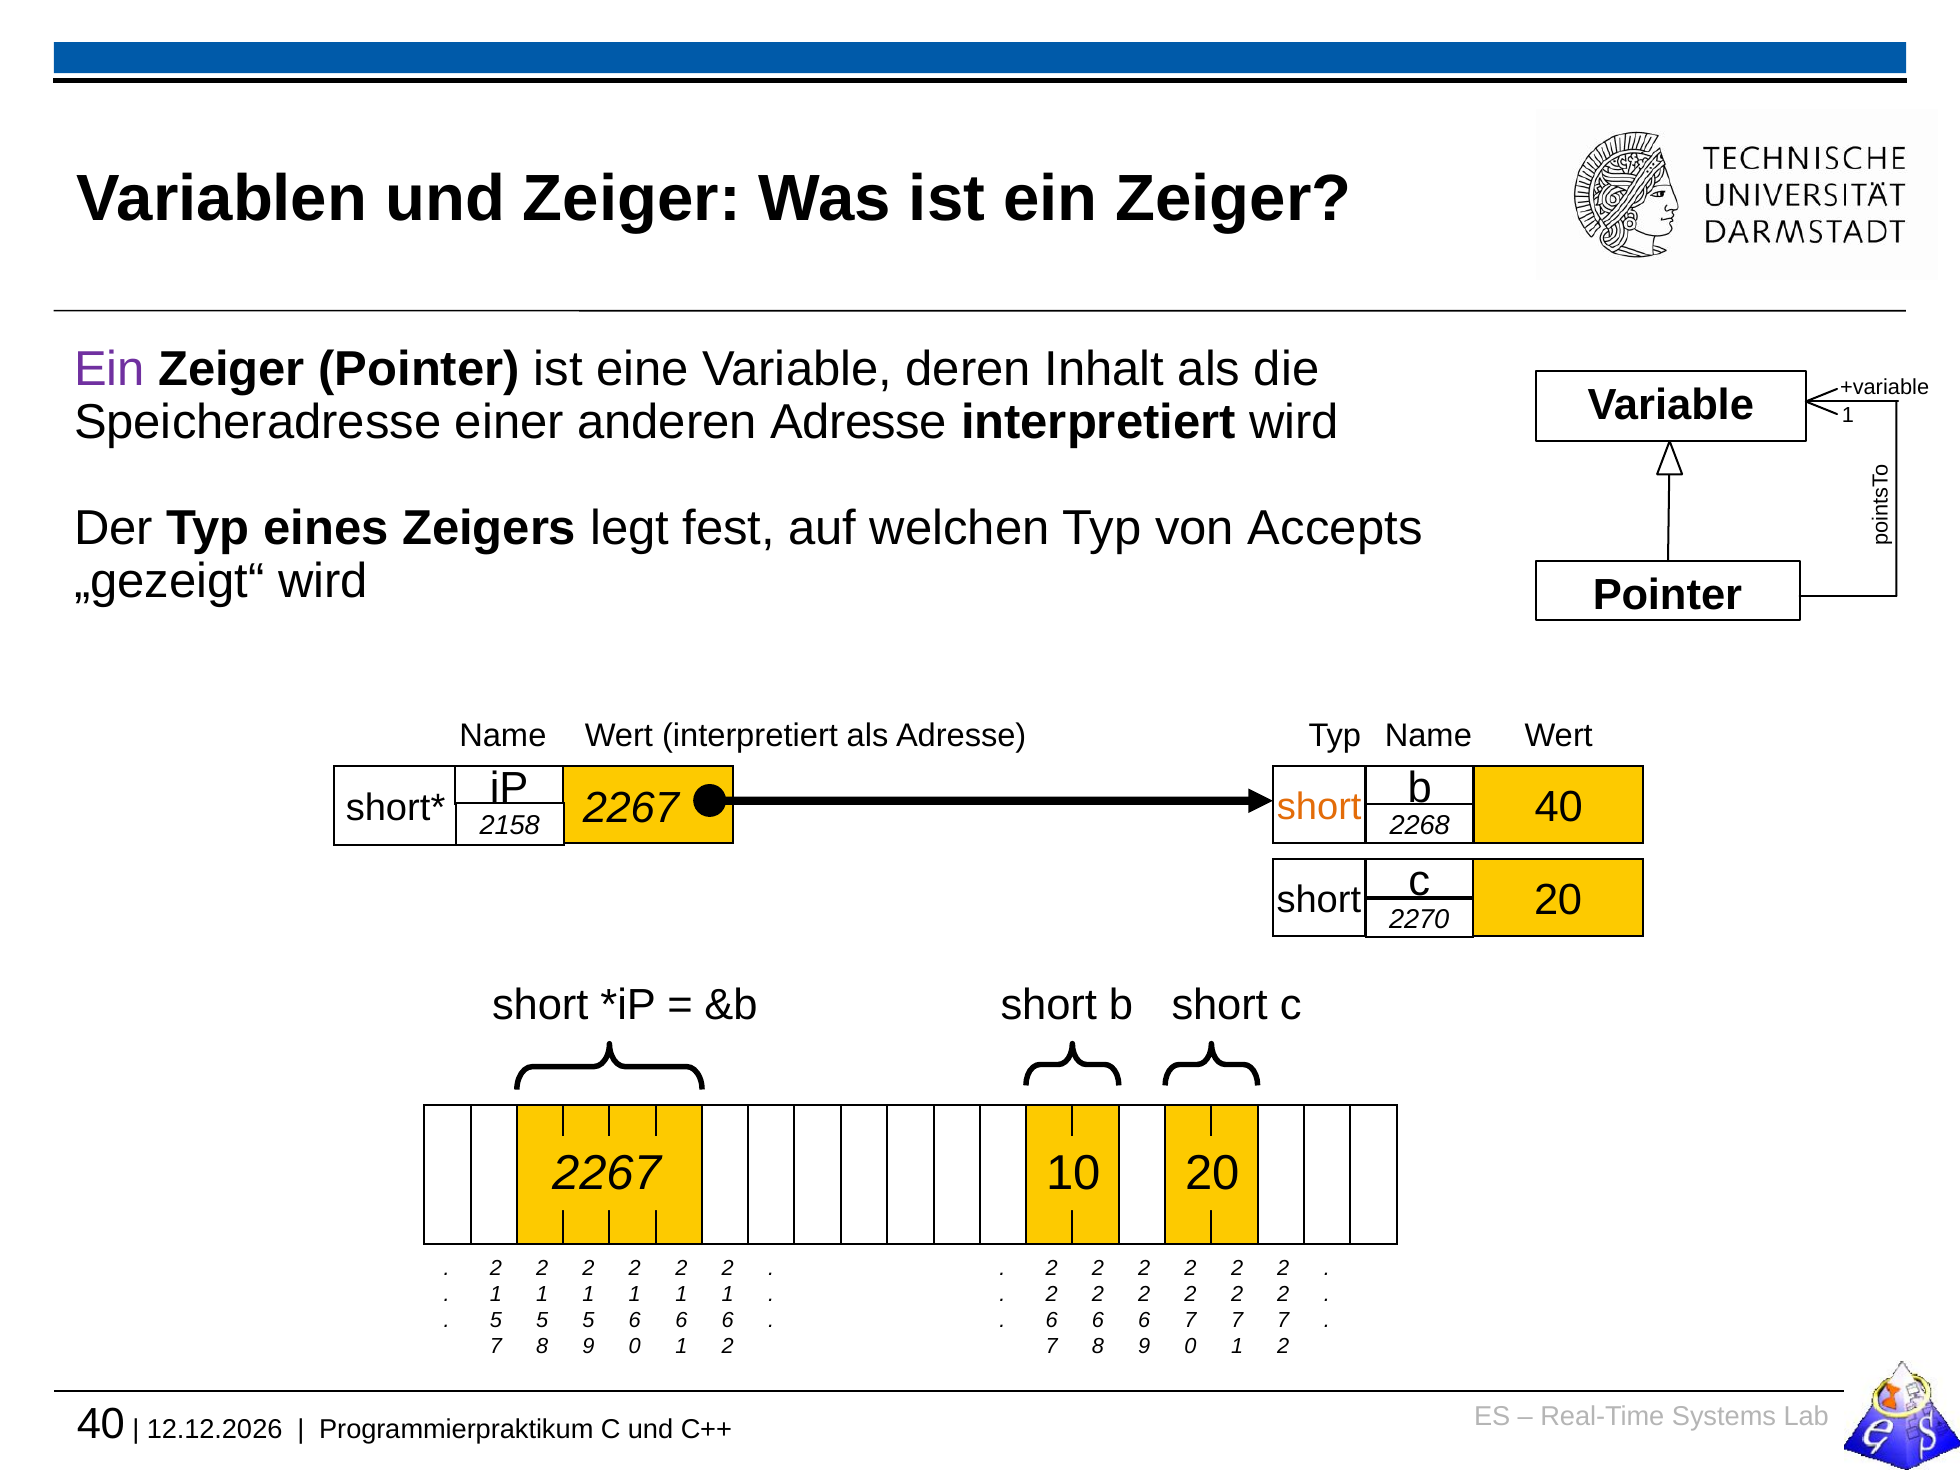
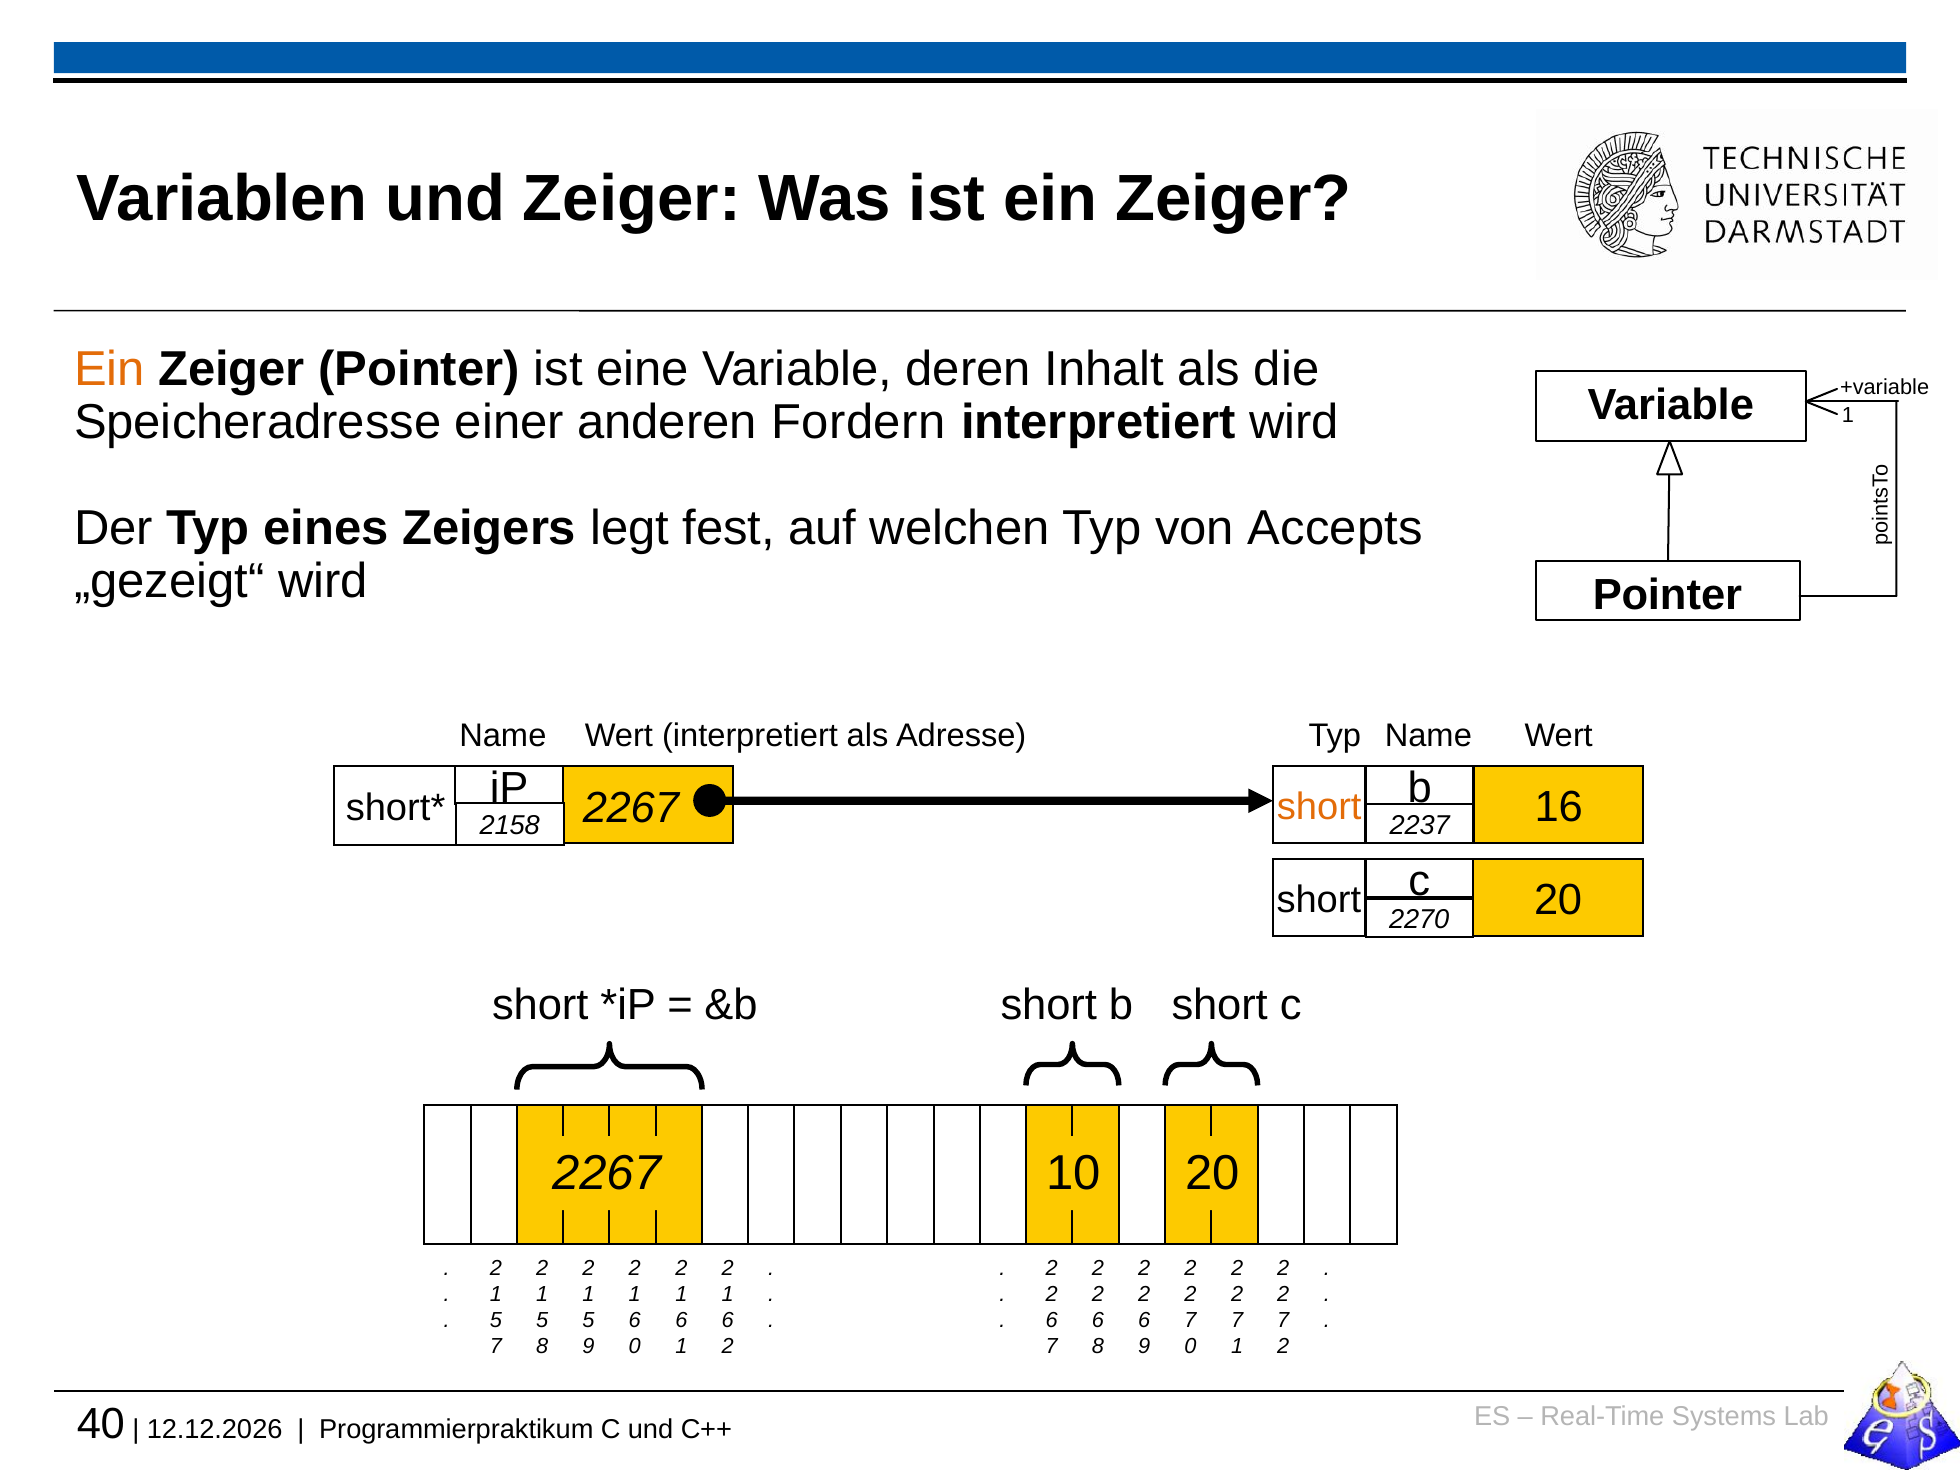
Ein colour: purple -> orange (109, 370)
anderen Adresse: Adresse -> Fordern (858, 423)
40: 40 -> 16 (1559, 807)
2268: 2268 -> 2237 (1420, 825)
